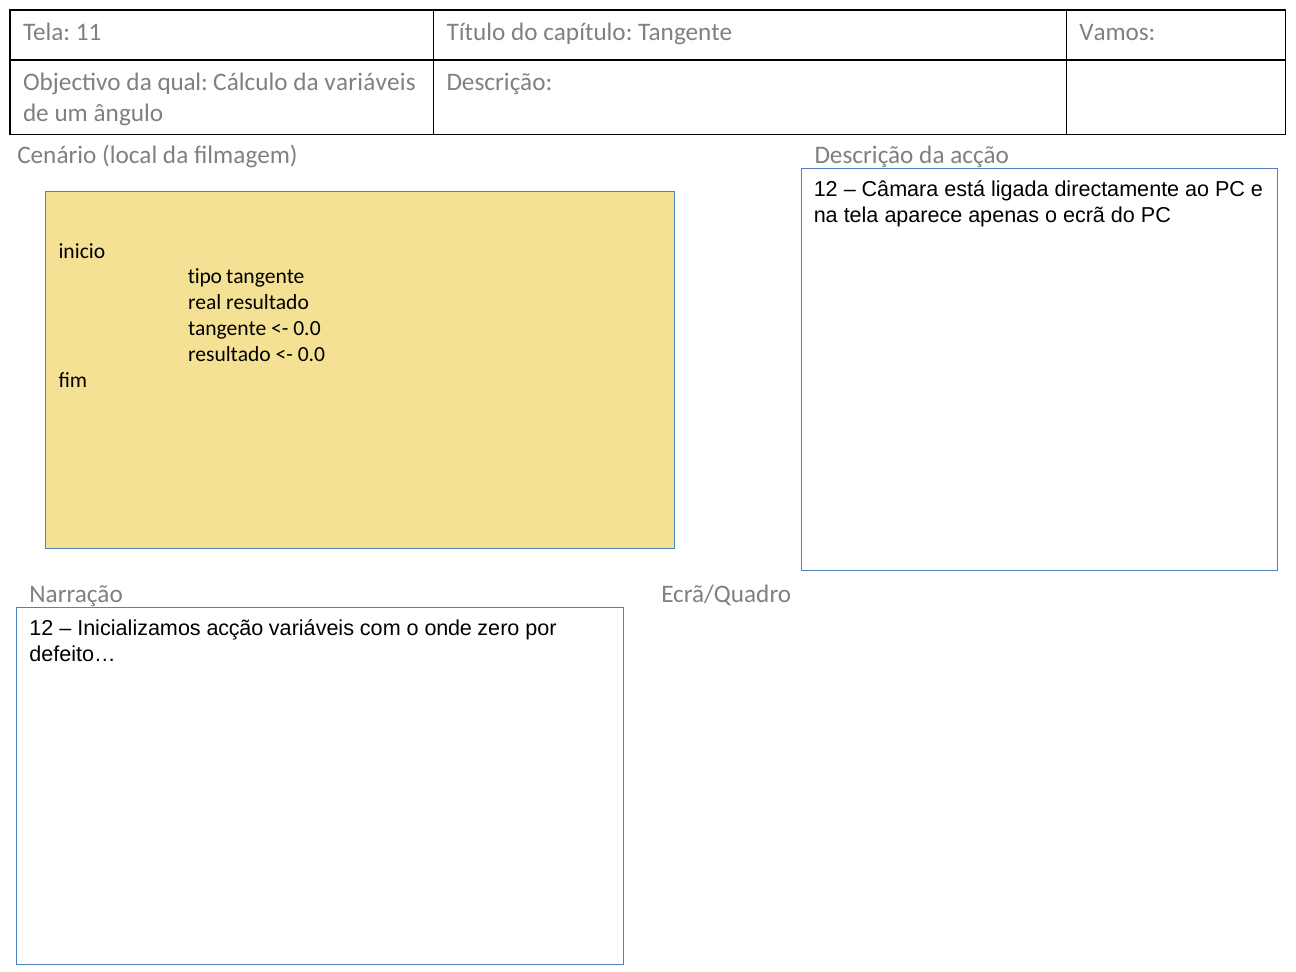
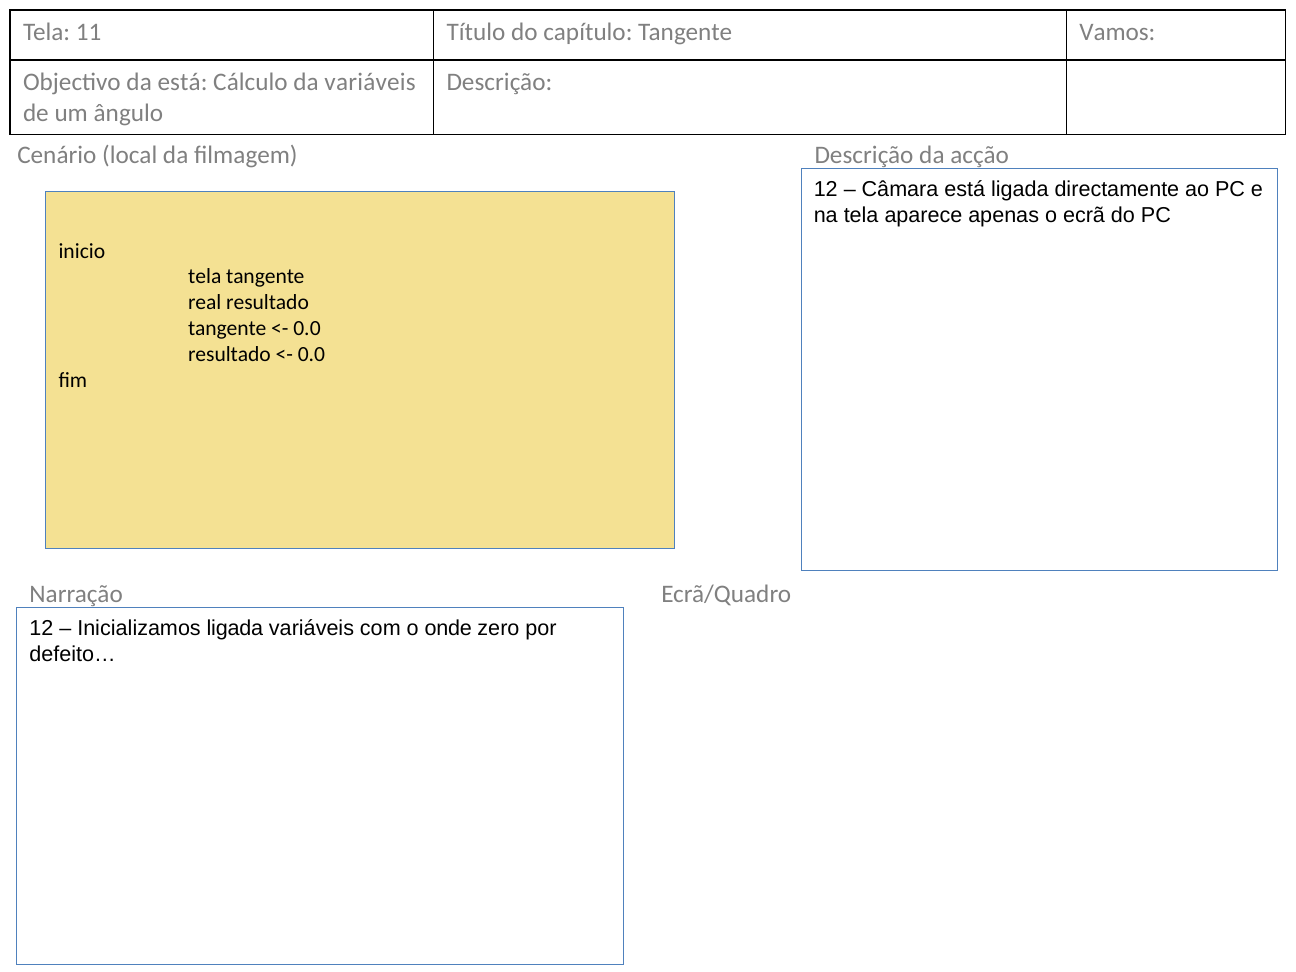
da qual: qual -> está (183, 82)
tipo: tipo -> tela (205, 277)
Inicializamos acção: acção -> ligada (235, 628)
